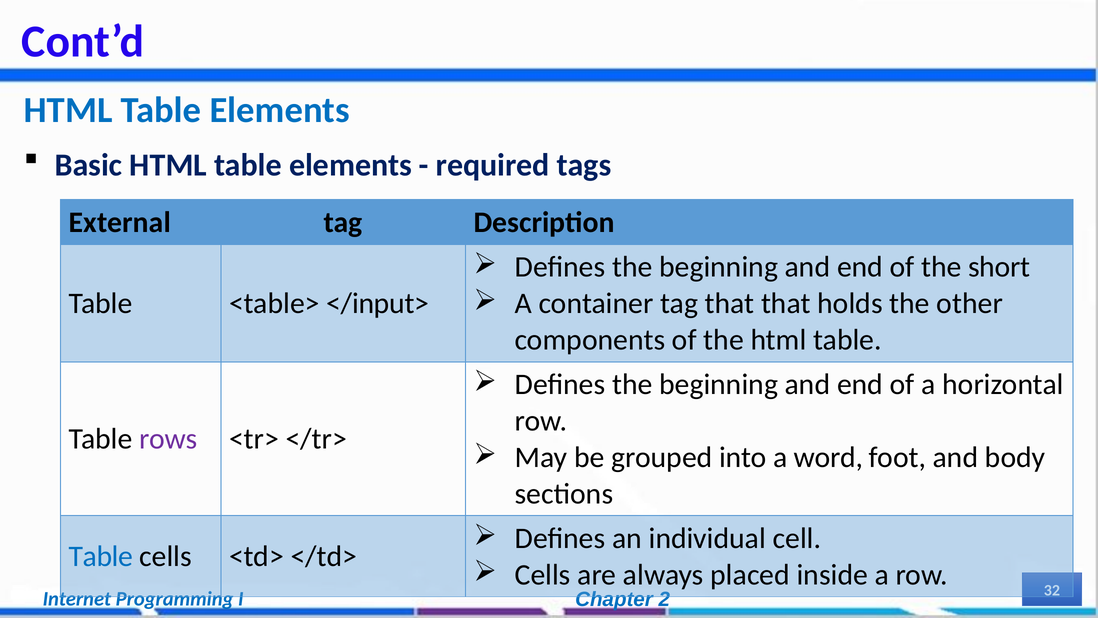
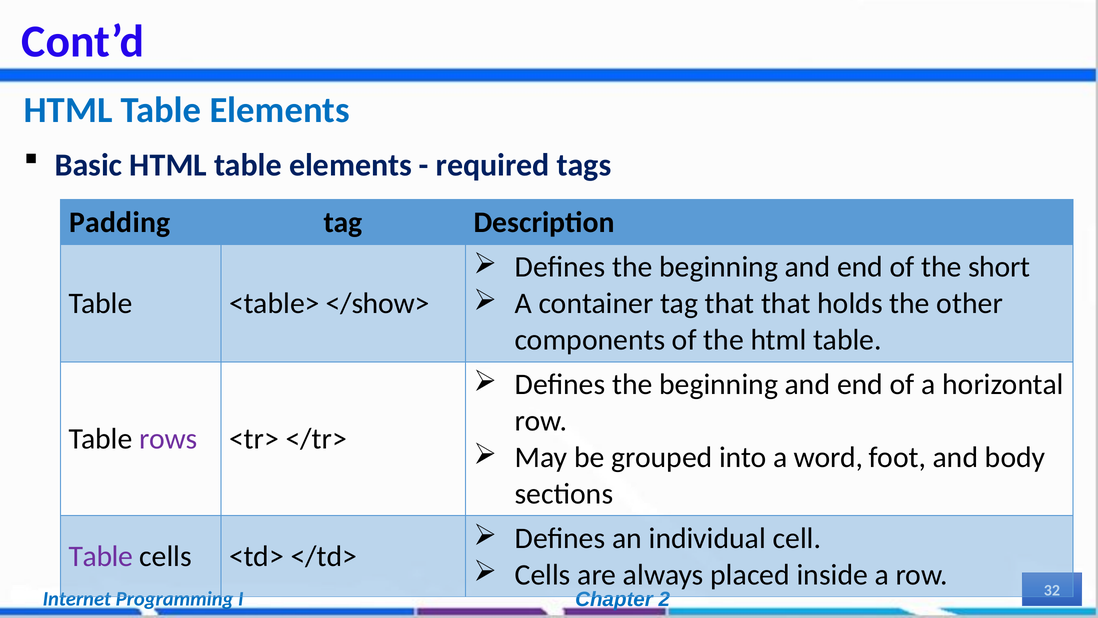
External: External -> Padding (120, 222)
</input>: </input> -> </show> (378, 303)
Table colour: blue -> purple (101, 556)
